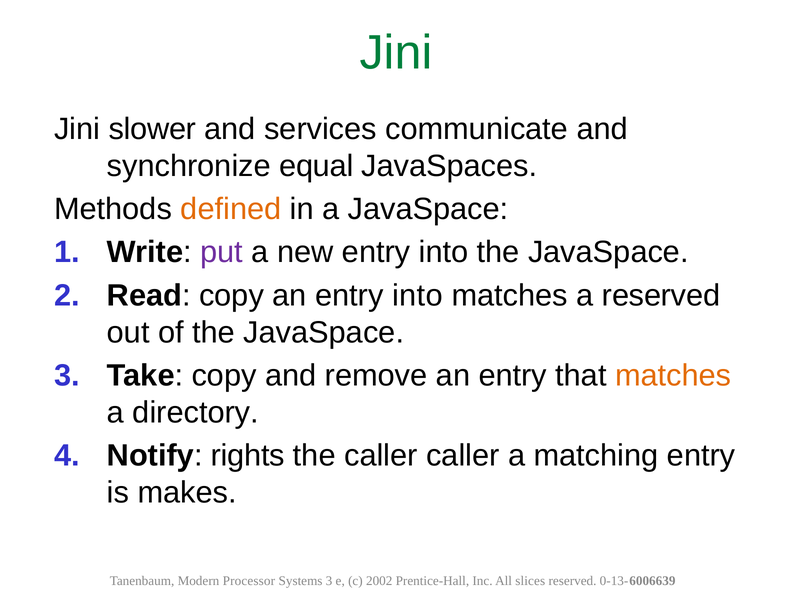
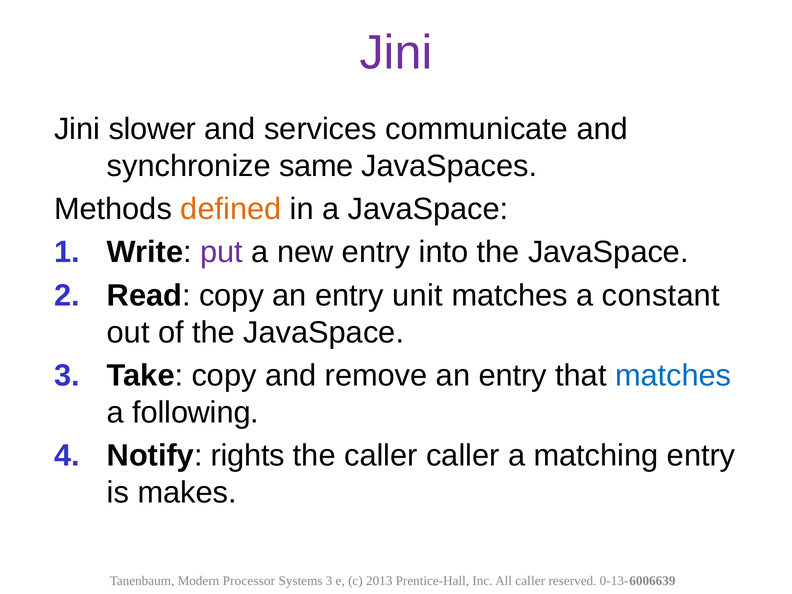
Jini colour: green -> purple (396, 53)
equal: equal -> same (316, 166)
an entry into: into -> unit (417, 295)
a reserved: reserved -> constant (661, 295)
matches colour: orange -> blue (673, 376)
directory: directory -> following (196, 413)
2002: 2002 -> 2013 (379, 581)
All slices: slices -> caller (530, 581)
